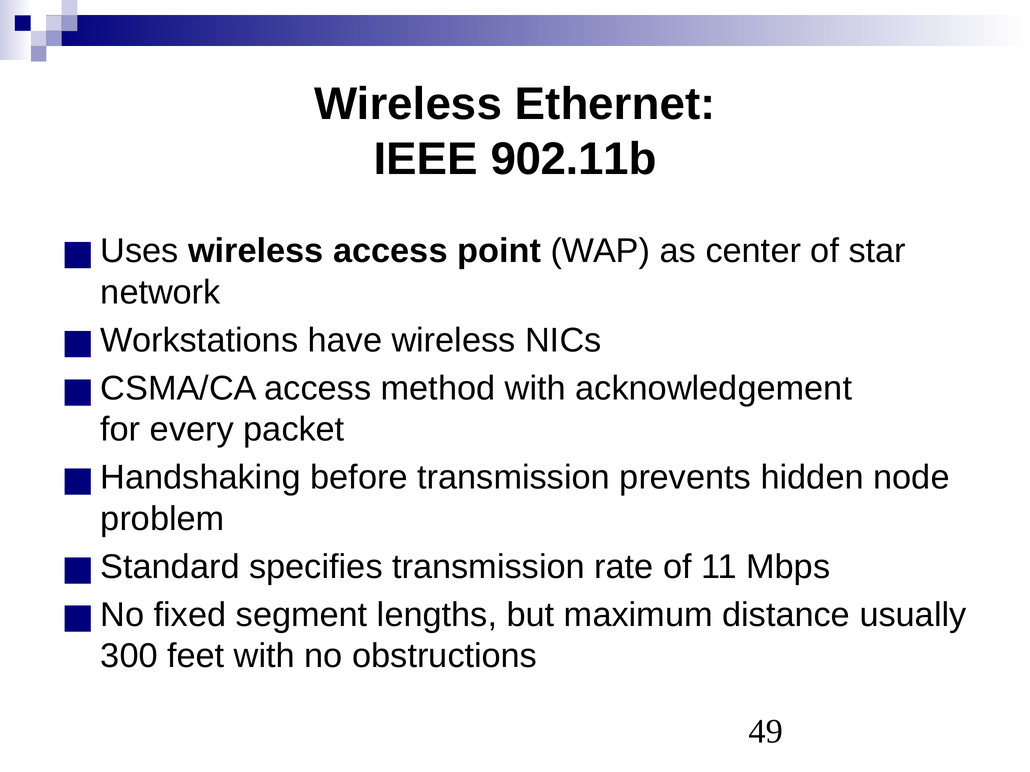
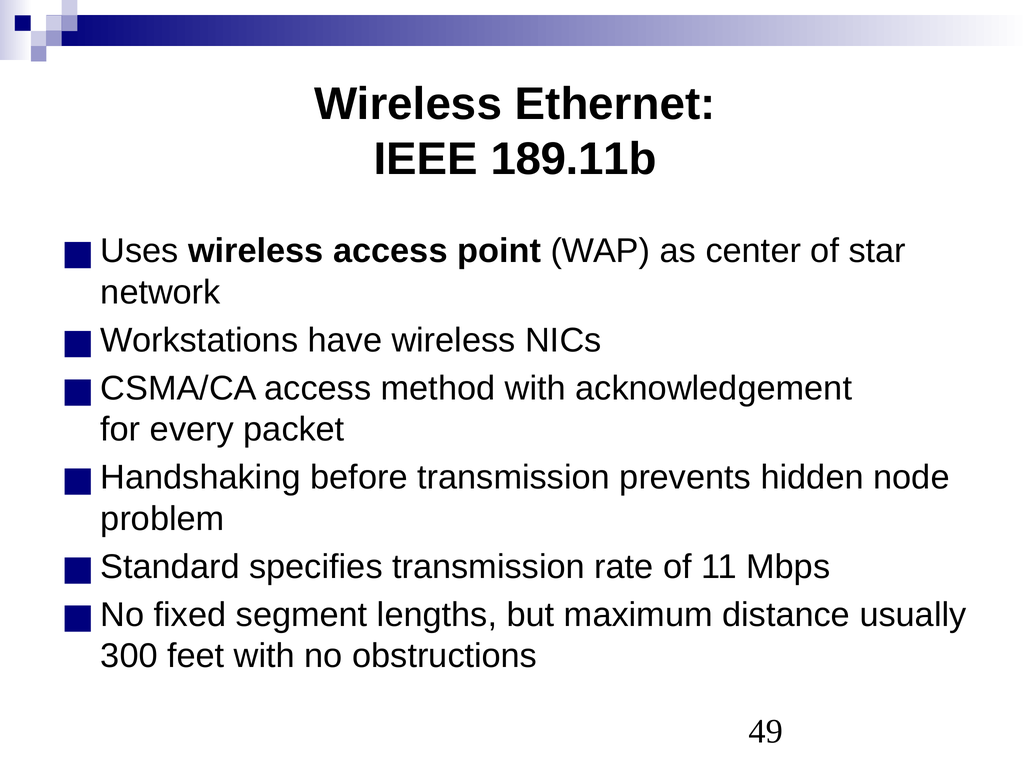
902.11b: 902.11b -> 189.11b (574, 159)
